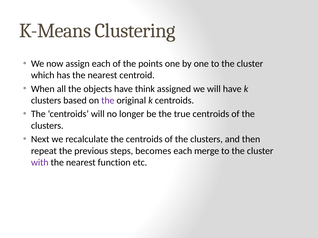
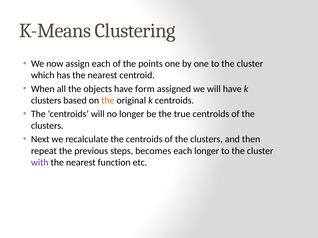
think: think -> form (145, 89)
the colour: purple -> orange (108, 101)
each merge: merge -> longer (207, 151)
